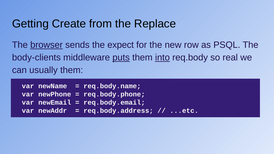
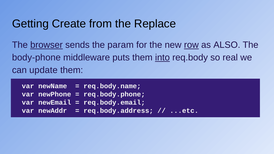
expect: expect -> param (121, 45)
row underline: none -> present (191, 45)
PSQL: PSQL -> ALSO (227, 45)
body-clients: body-clients -> body-phone (36, 58)
puts underline: present -> none (121, 58)
usually: usually -> update (43, 70)
